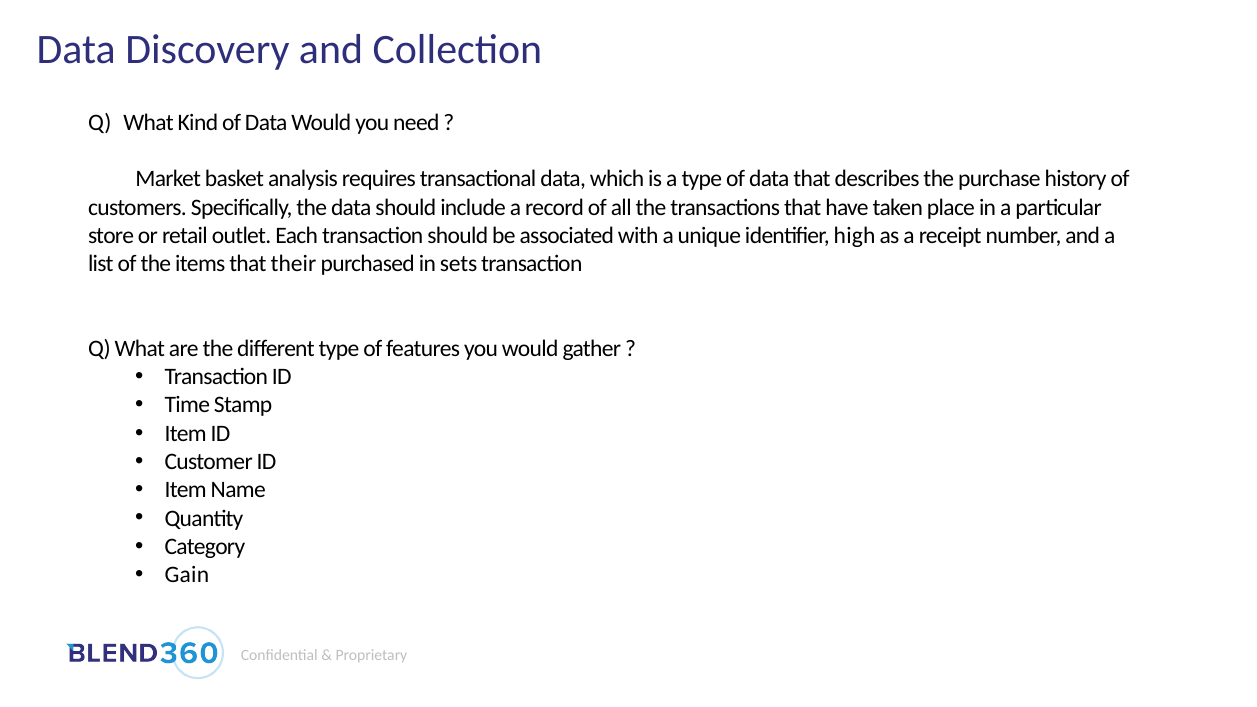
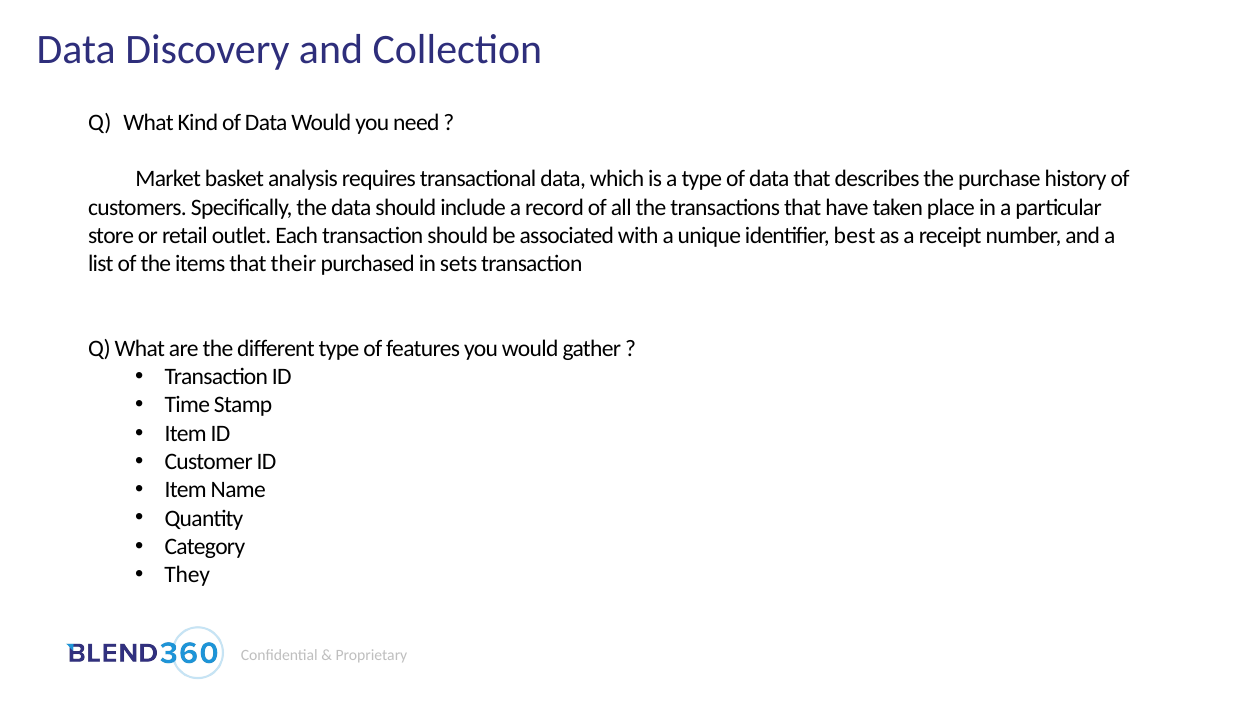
high: high -> best (855, 236)
Gain: Gain -> They (187, 575)
